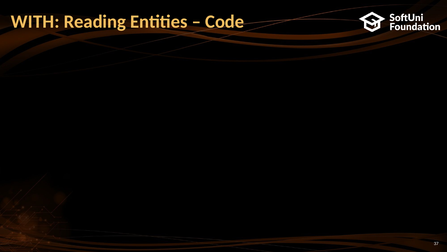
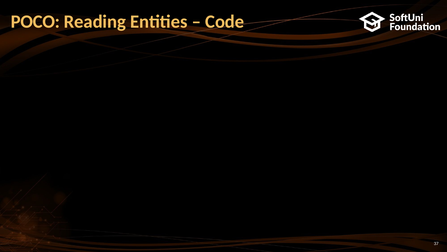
WITH: WITH -> POCO (35, 22)
